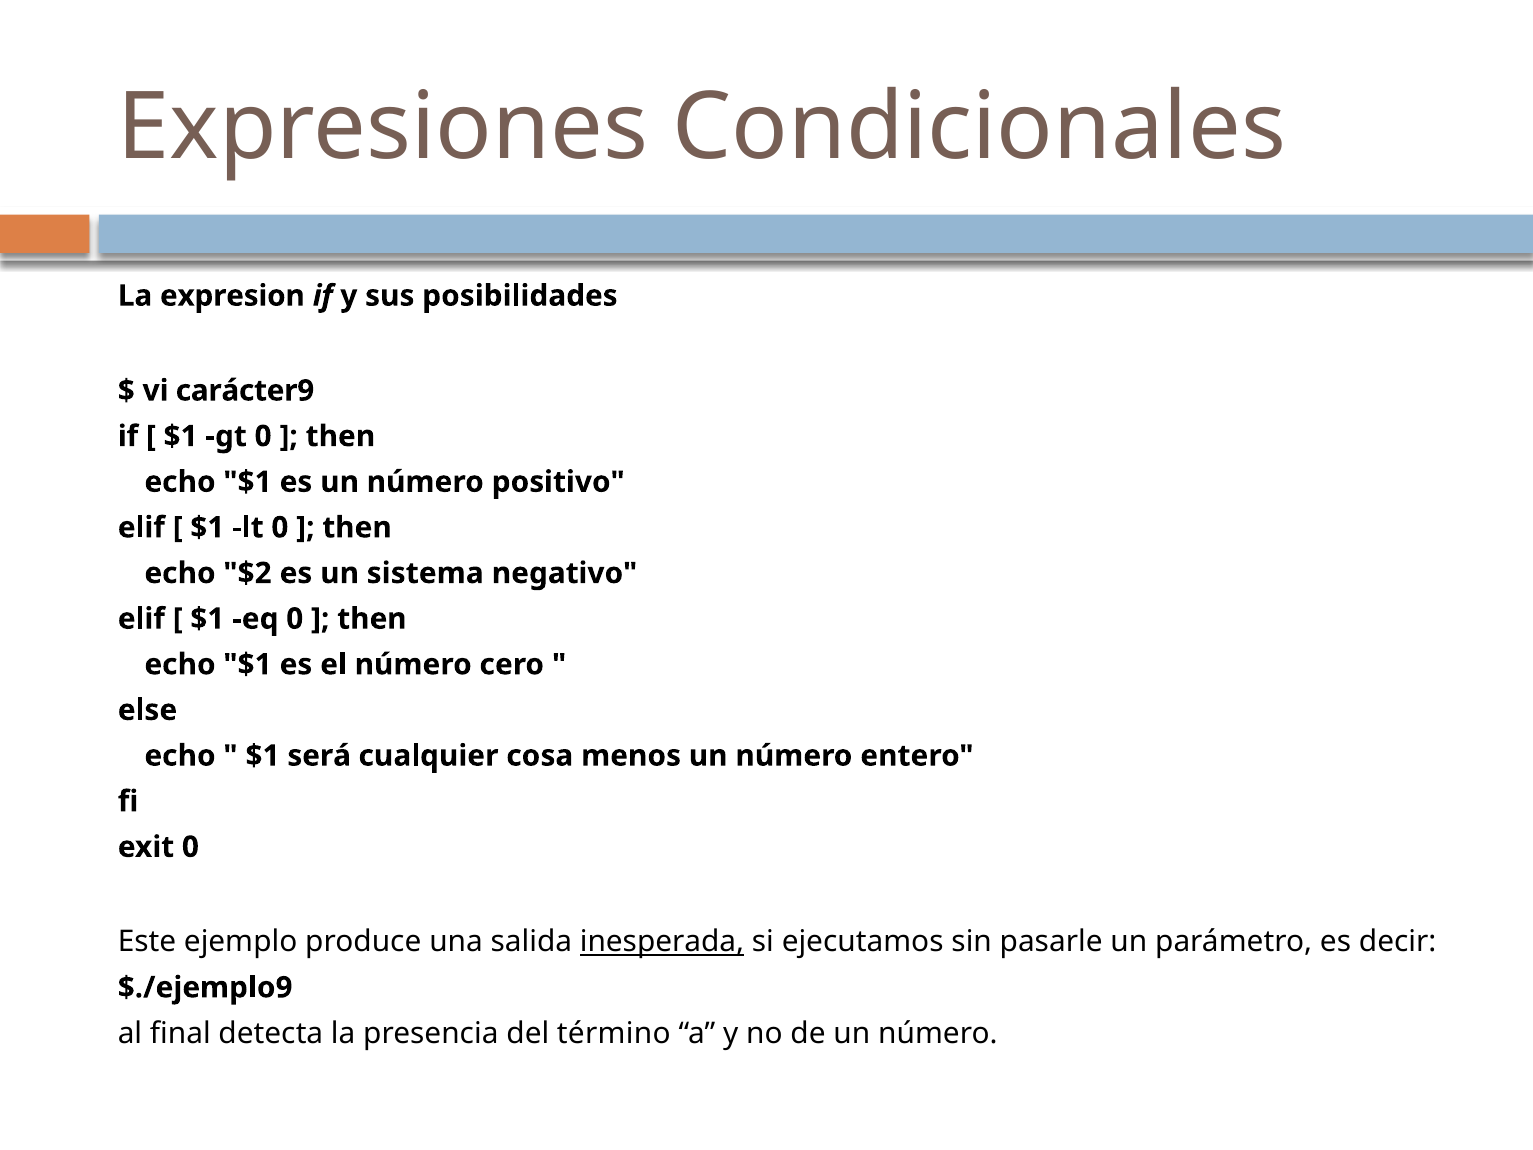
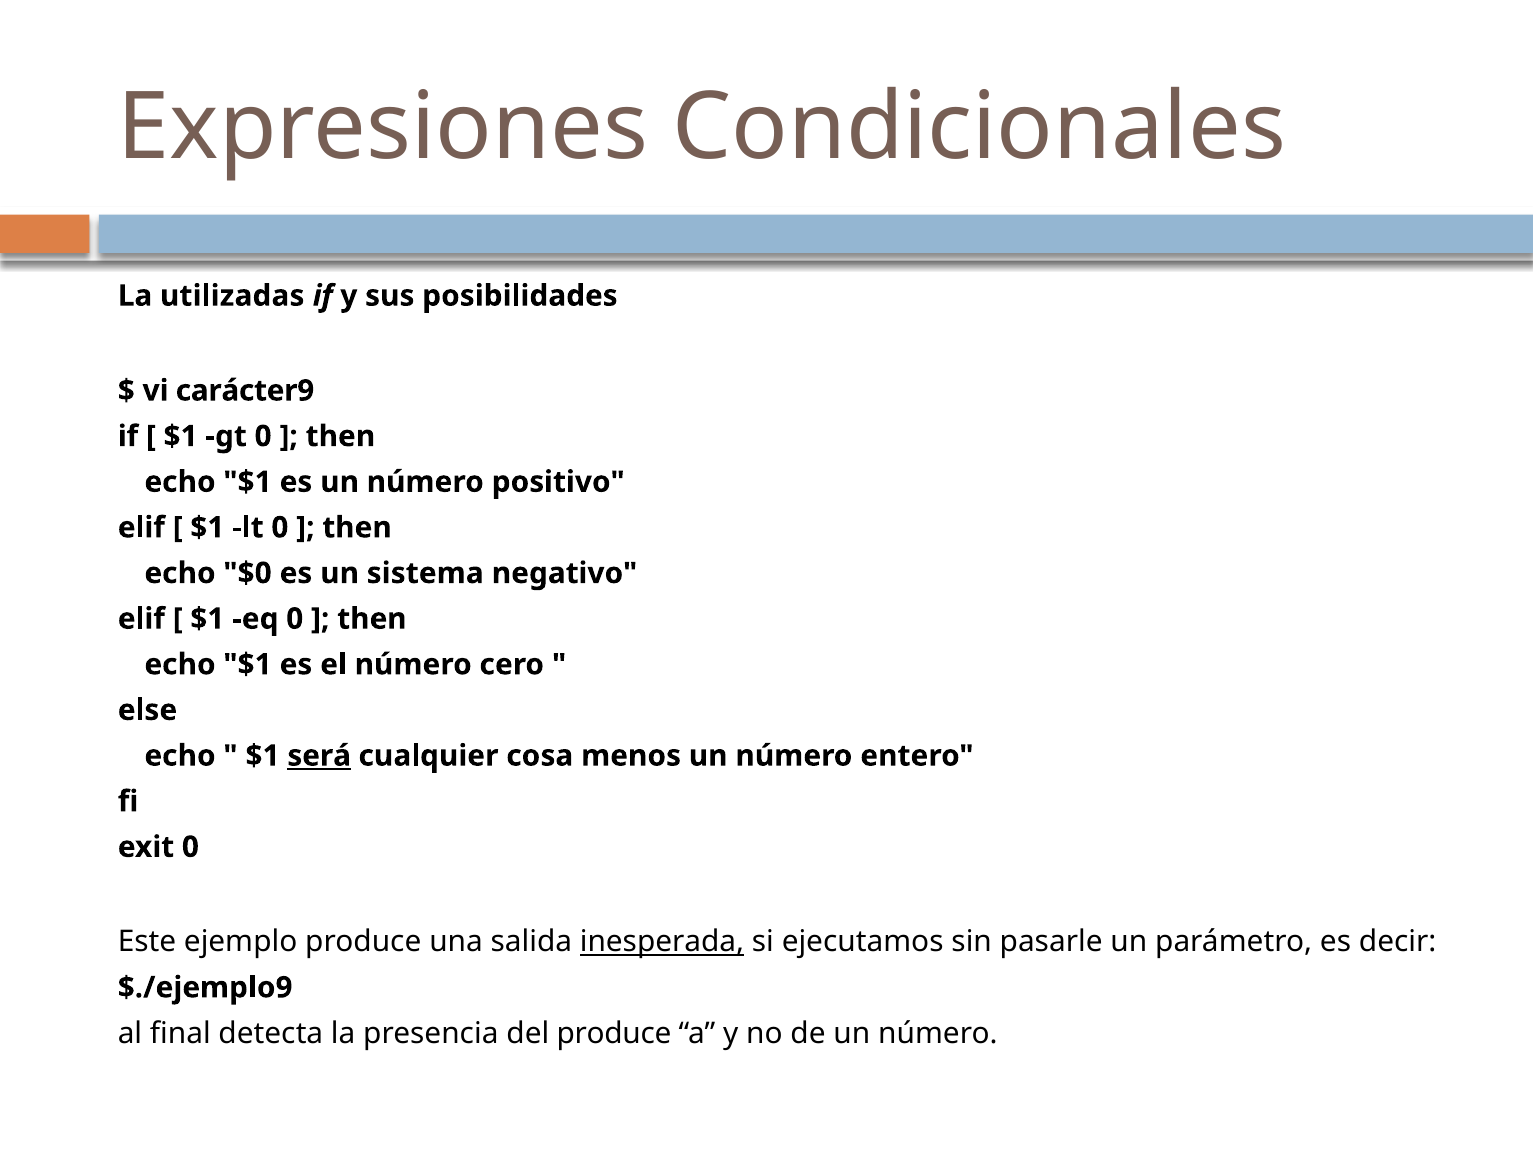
expresion: expresion -> utilizadas (232, 296)
$2: $2 -> $0 (248, 573)
será underline: none -> present (319, 756)
del término: término -> produce (614, 1033)
